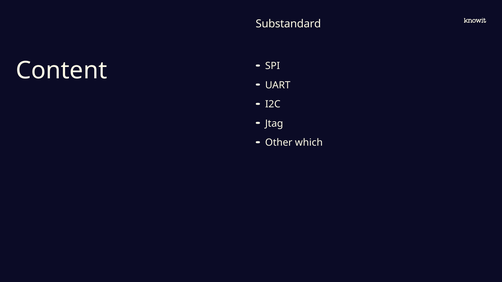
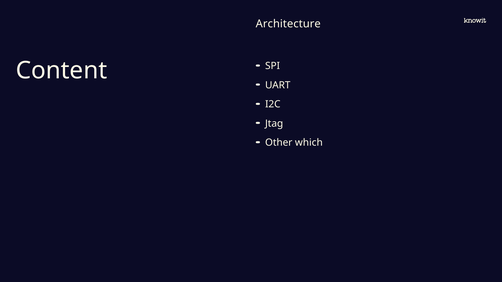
Substandard: Substandard -> Architecture (288, 24)
